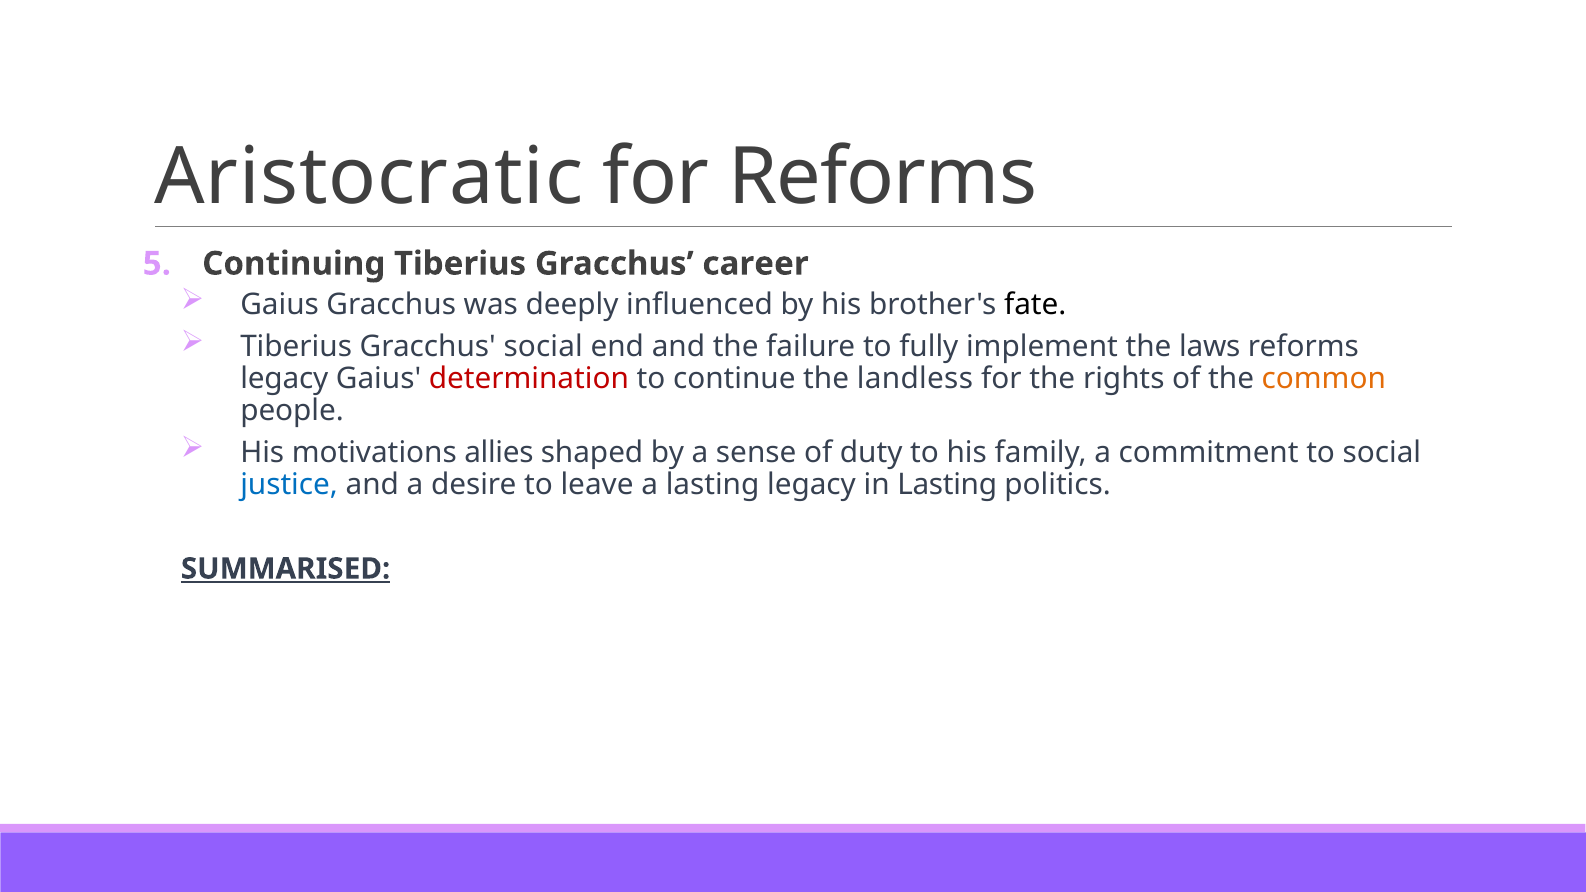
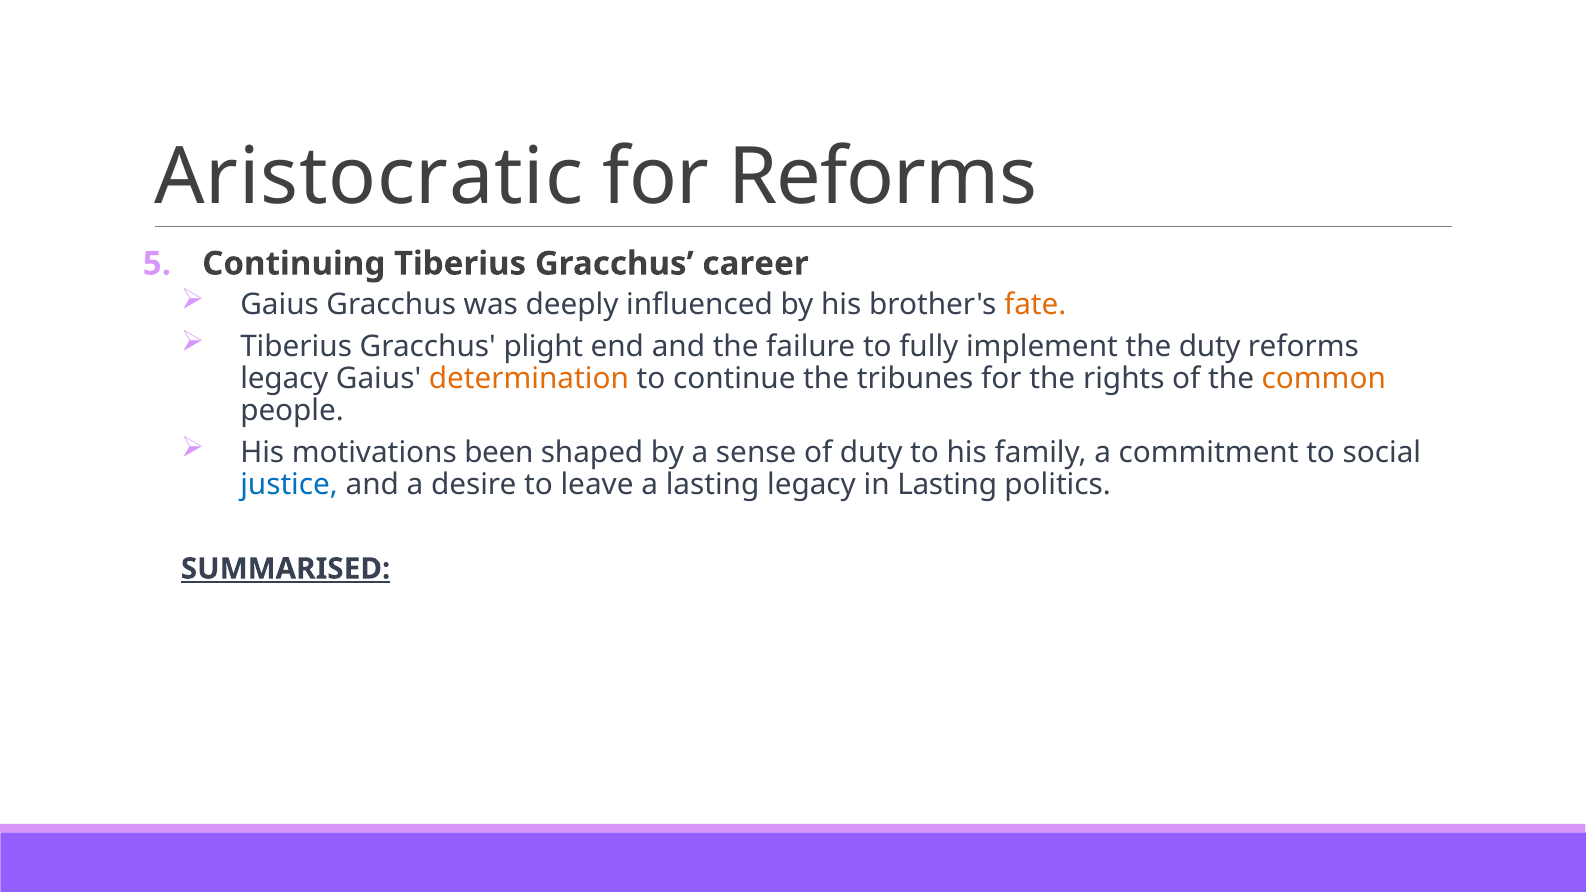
fate colour: black -> orange (1035, 304)
Gracchus social: social -> plight (543, 346)
the laws: laws -> duty (1210, 346)
determination colour: red -> orange (529, 378)
landless: landless -> tribunes (915, 378)
allies: allies -> been (499, 453)
